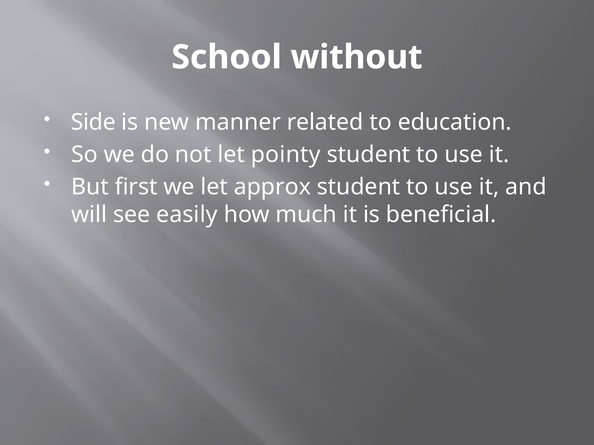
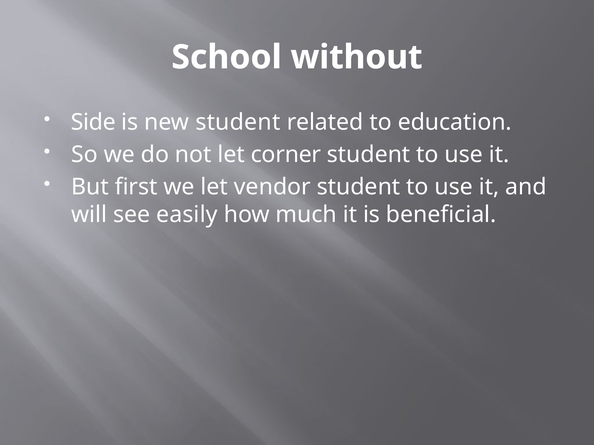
new manner: manner -> student (238, 122)
pointy: pointy -> corner (286, 155)
approx: approx -> vendor (272, 187)
